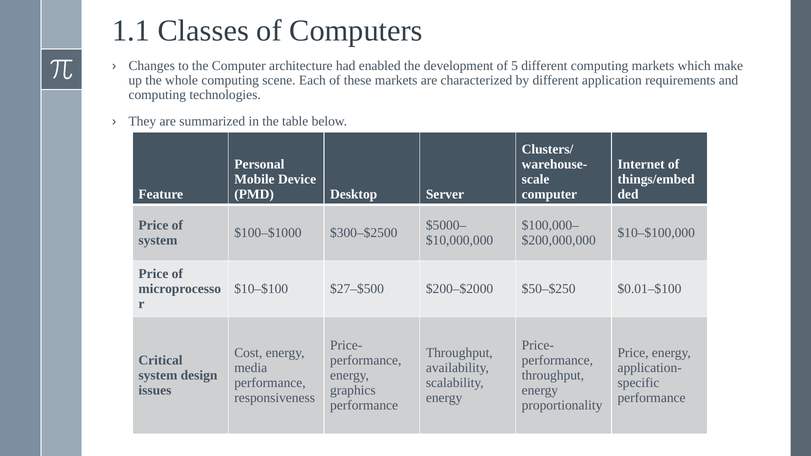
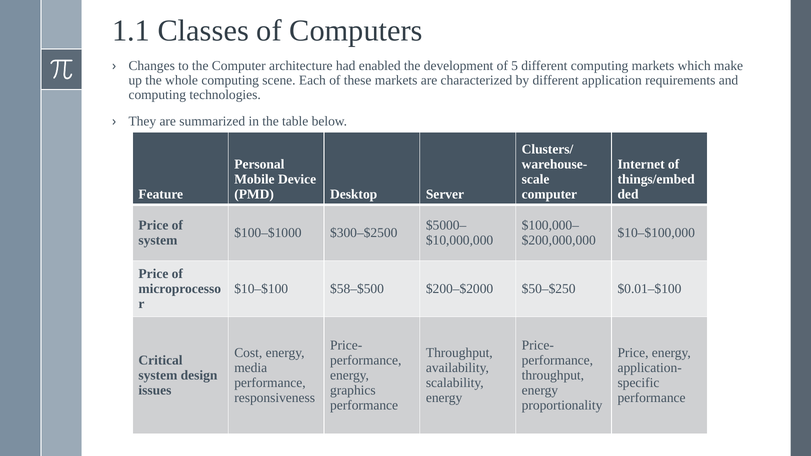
$27–$500: $27–$500 -> $58–$500 (357, 289)
